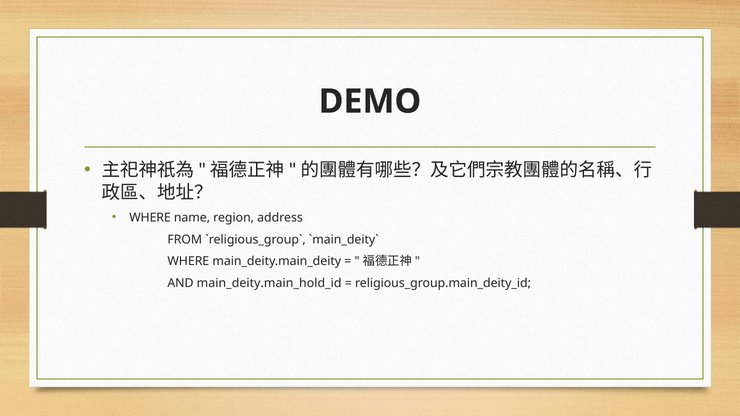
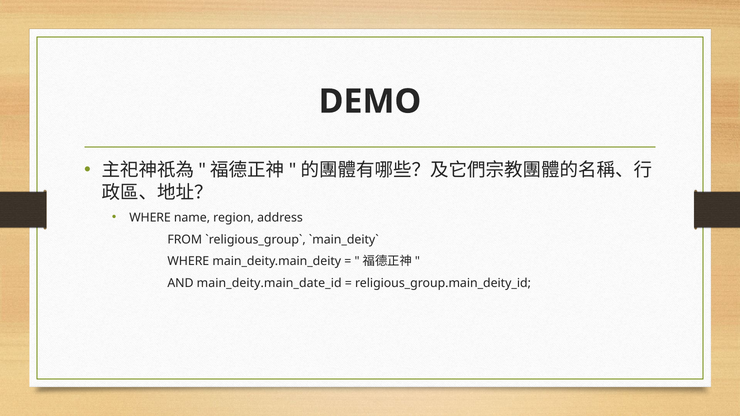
main_deity.main_hold_id: main_deity.main_hold_id -> main_deity.main_date_id (269, 283)
